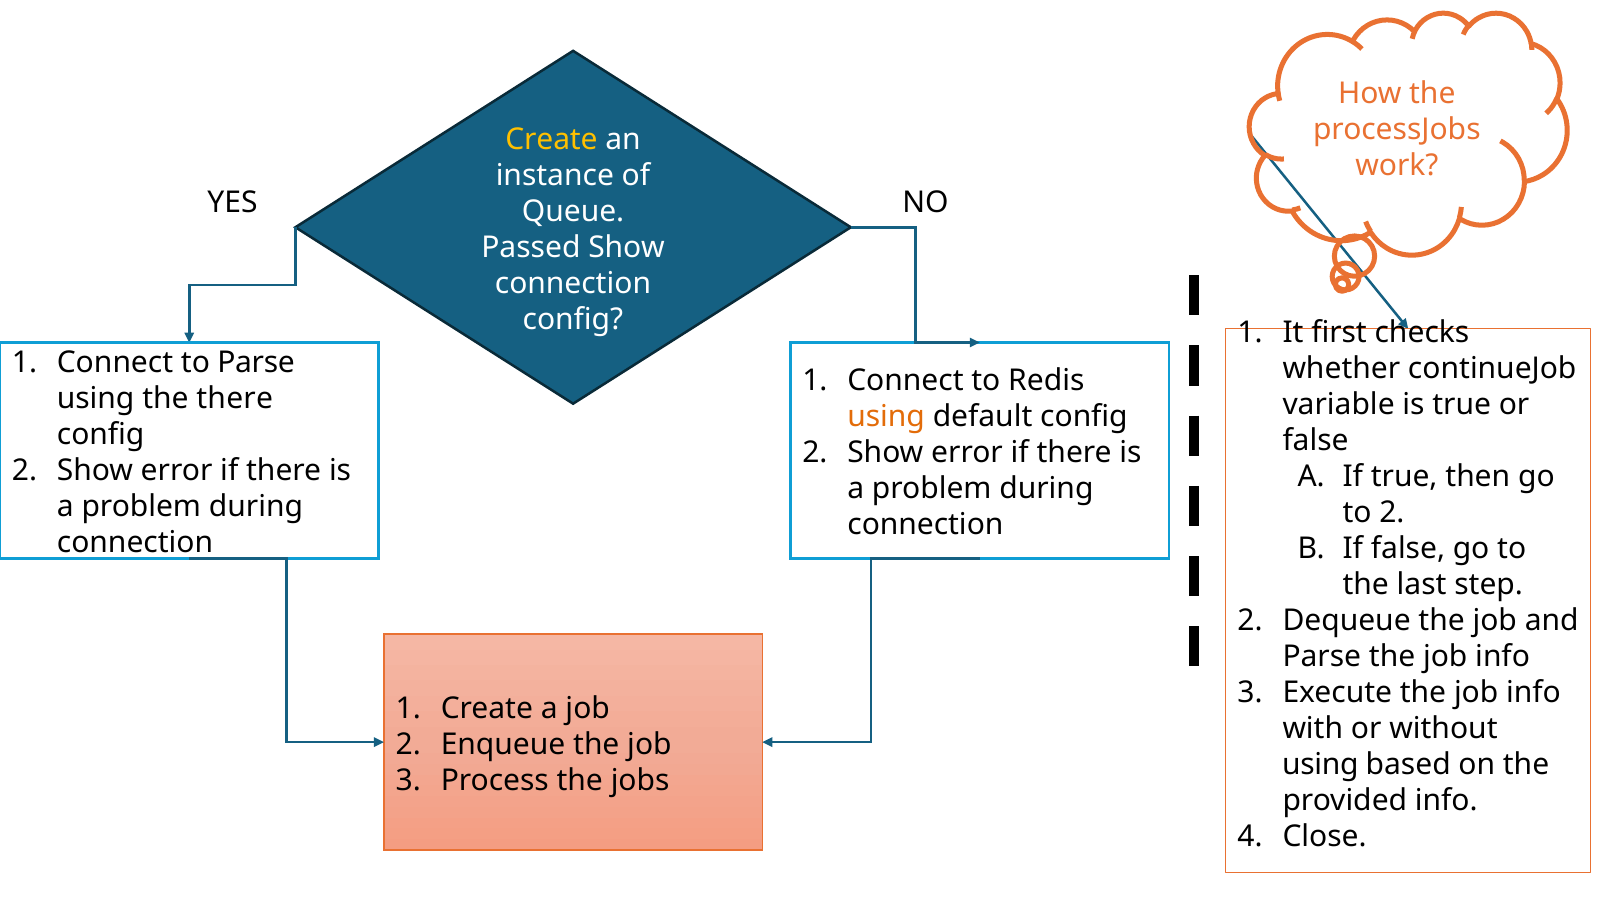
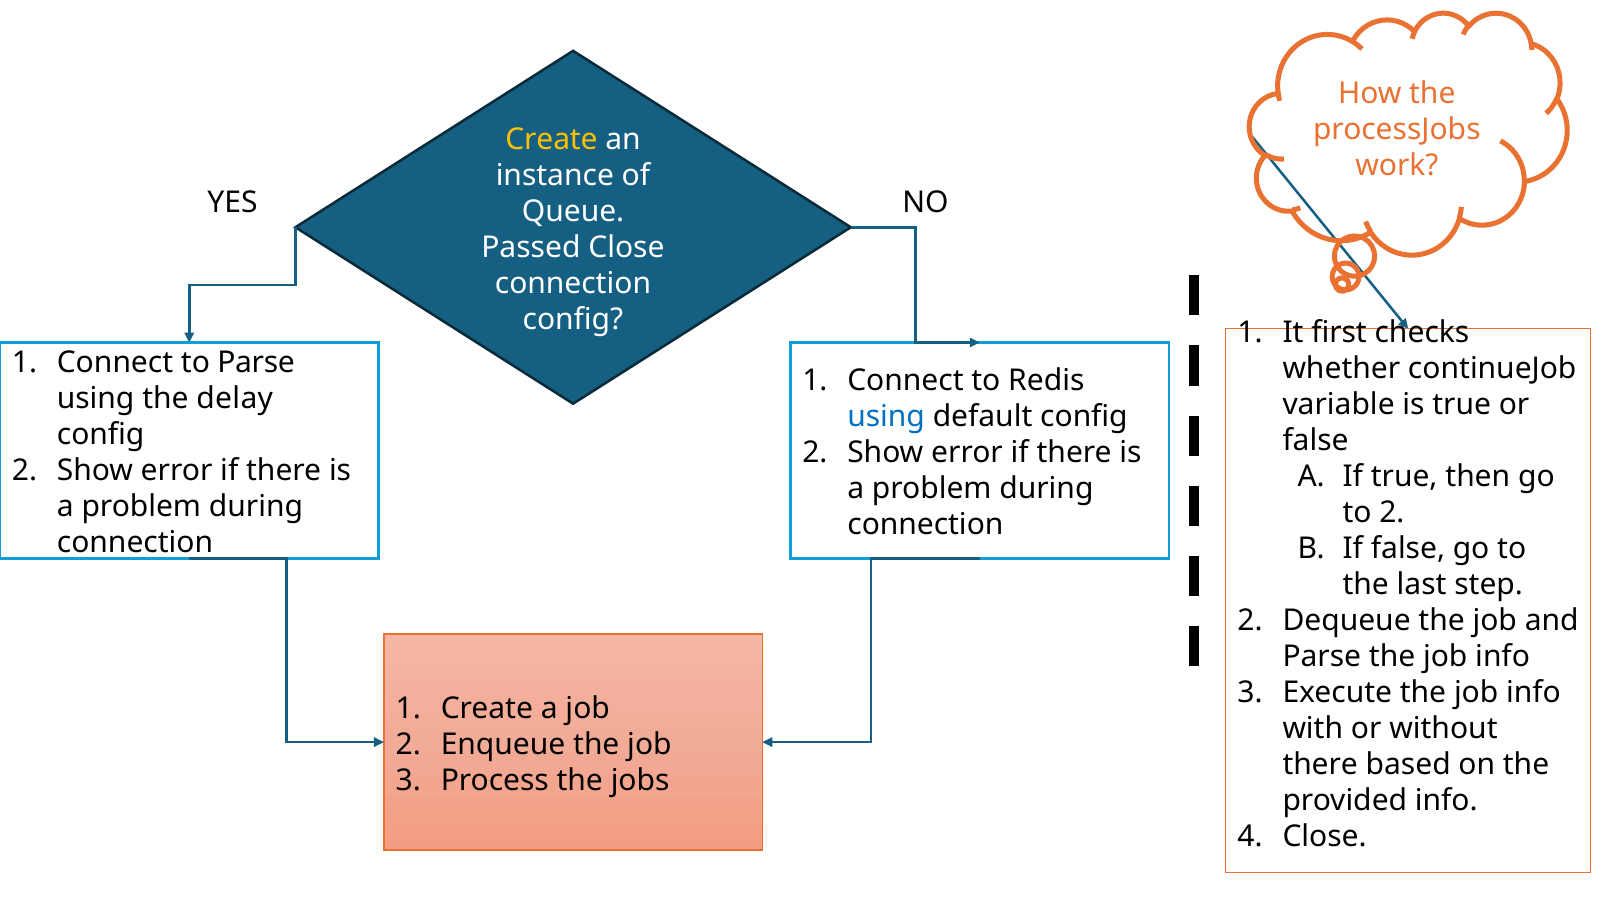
Passed Show: Show -> Close (626, 247)
the there: there -> delay (235, 399)
using colour: orange -> blue (886, 417)
using: using -> there (1320, 765)
